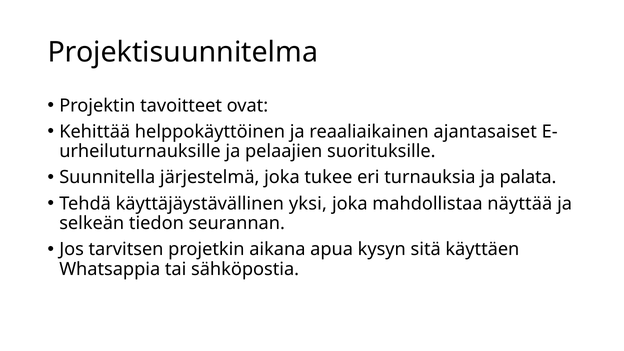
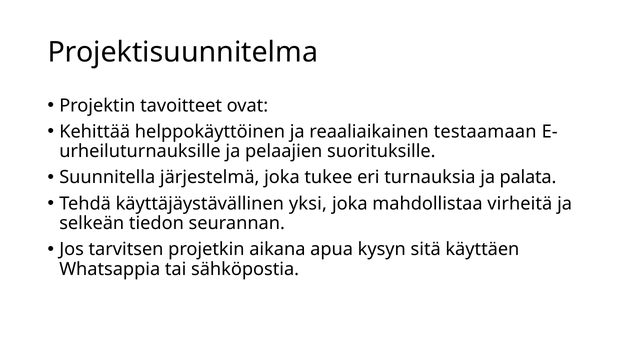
ajantasaiset: ajantasaiset -> testaamaan (485, 132)
näyttää: näyttää -> virheitä (520, 204)
